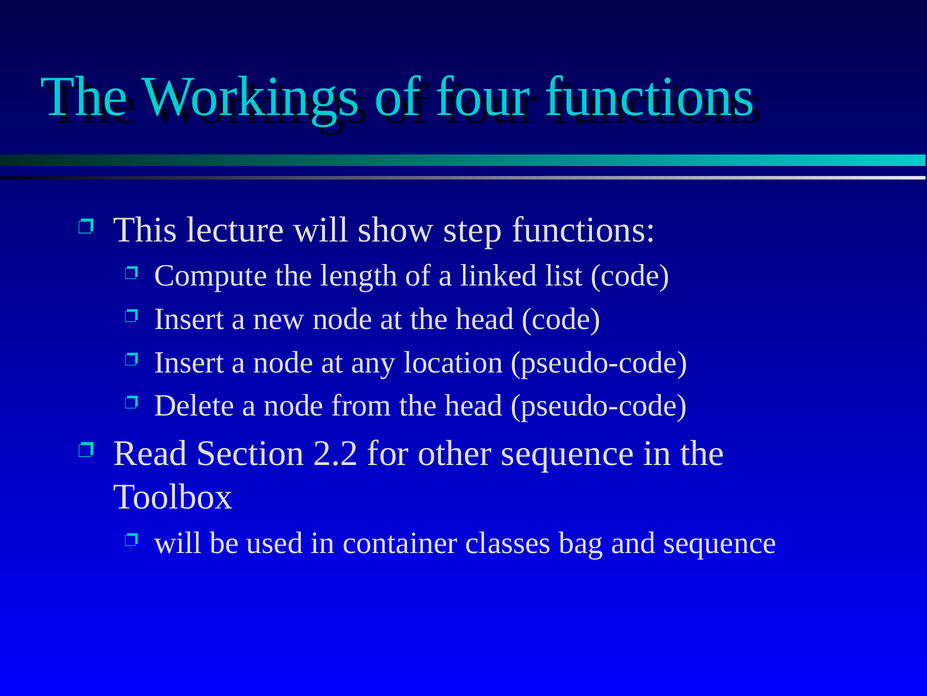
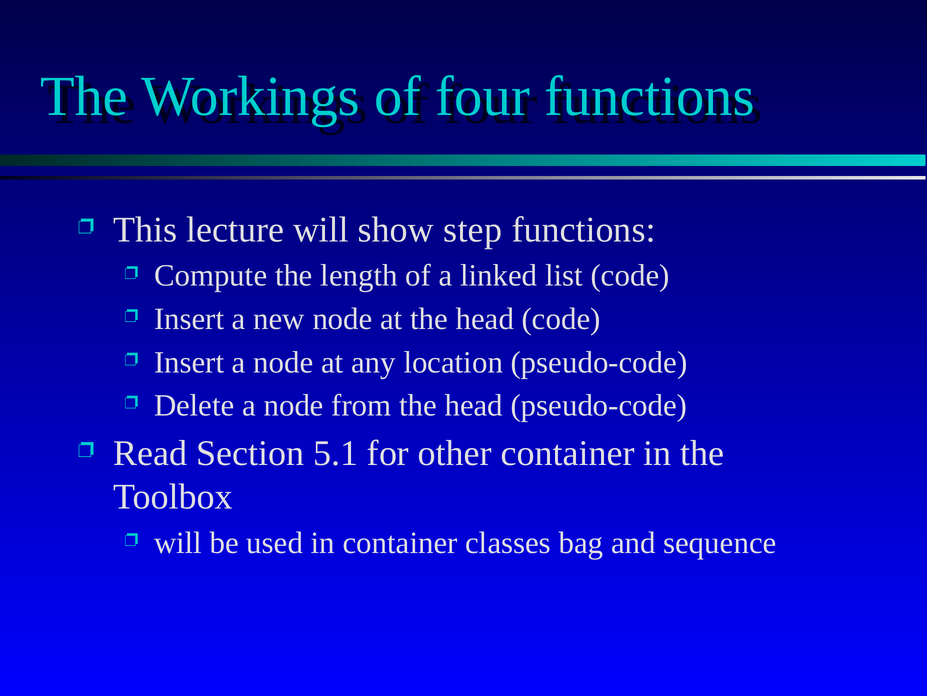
2.2: 2.2 -> 5.1 (336, 453)
other sequence: sequence -> container (568, 453)
